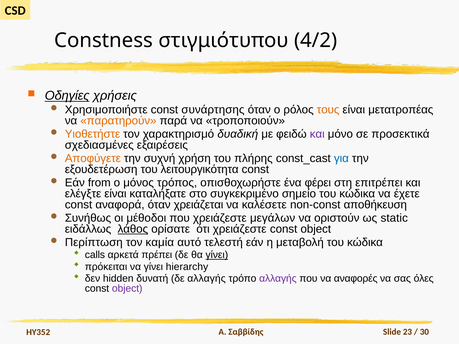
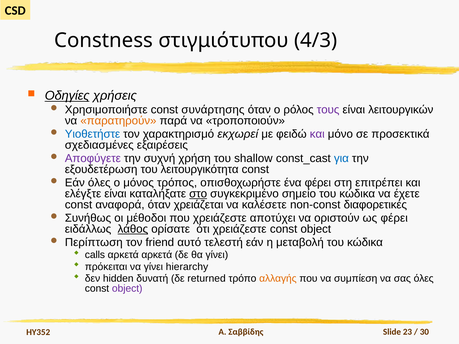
4/2: 4/2 -> 4/3 (316, 40)
τους colour: orange -> purple (328, 110)
μετατροπέας: μετατροπέας -> λειτουργικών (401, 110)
Υιοθετήστε colour: orange -> blue (92, 134)
δυαδική: δυαδική -> εκχωρεί (238, 134)
Αποφύγετε colour: orange -> purple (93, 159)
πλήρης: πλήρης -> shallow (253, 159)
Εάν from: from -> όλες (99, 183)
στο underline: none -> present (198, 194)
αποθήκευση: αποθήκευση -> διαφορετικές (375, 205)
μεγάλων: μεγάλων -> αποτύχει (273, 218)
ως static: static -> φέρει (394, 218)
καμία: καμία -> friend (160, 243)
αρκετά πρέπει: πρέπει -> αρκετά (157, 255)
γίνει underline: present -> none (217, 255)
δε αλλαγής: αλλαγής -> returned (207, 279)
αλλαγής colour: purple -> orange (278, 279)
αναφορές: αναφορές -> συμπίεση (356, 279)
